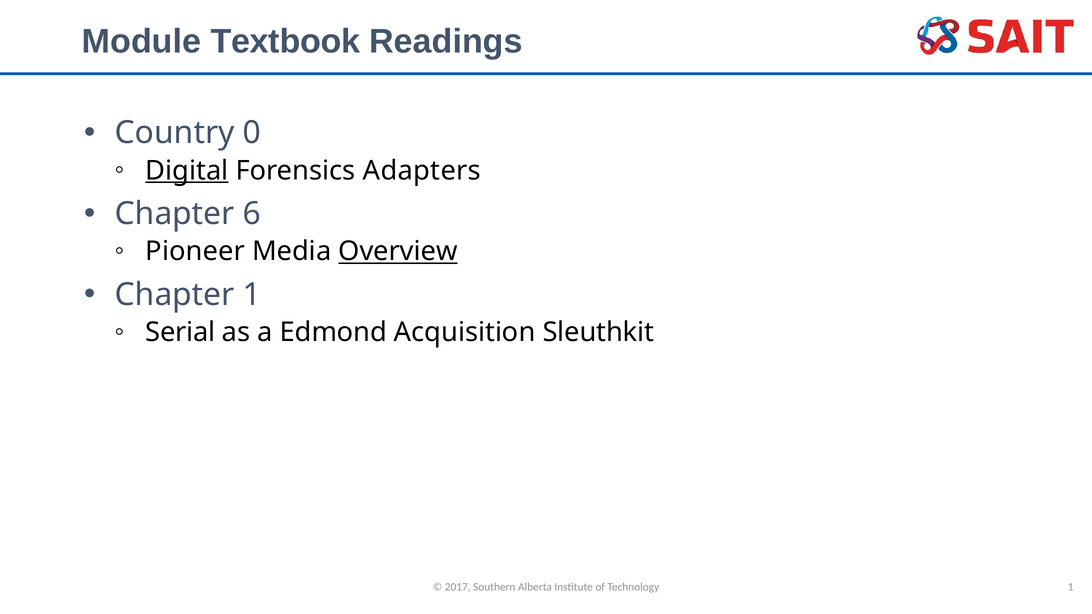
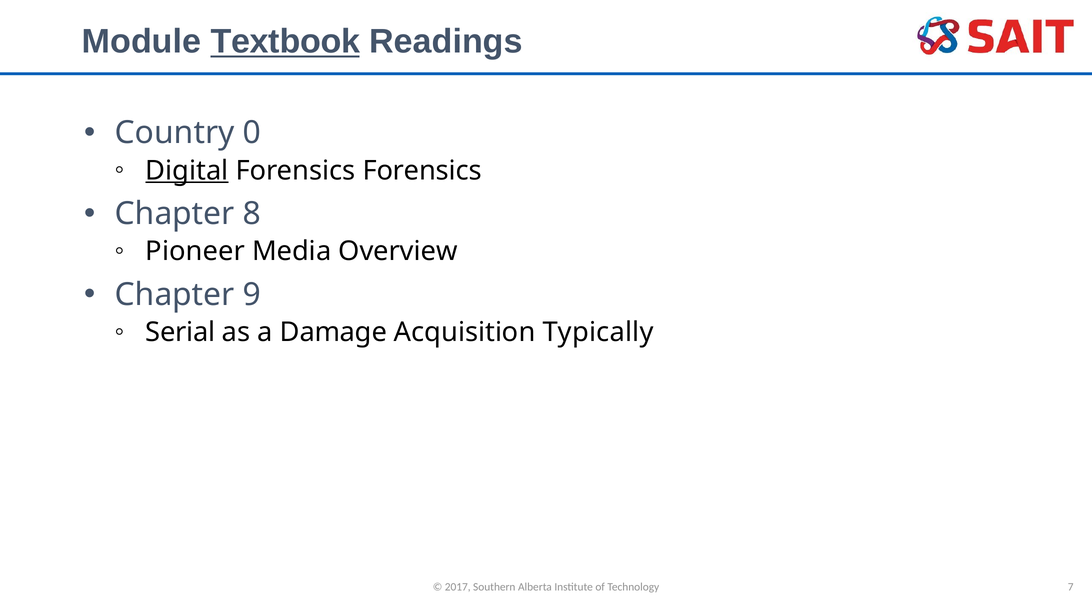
Textbook underline: none -> present (285, 42)
Forensics Adapters: Adapters -> Forensics (422, 171)
6: 6 -> 8 (252, 214)
Overview underline: present -> none (398, 252)
Chapter 1: 1 -> 9 (252, 295)
Edmond: Edmond -> Damage (333, 332)
Sleuthkit: Sleuthkit -> Typically (598, 332)
1: 1 -> 7 (1071, 587)
